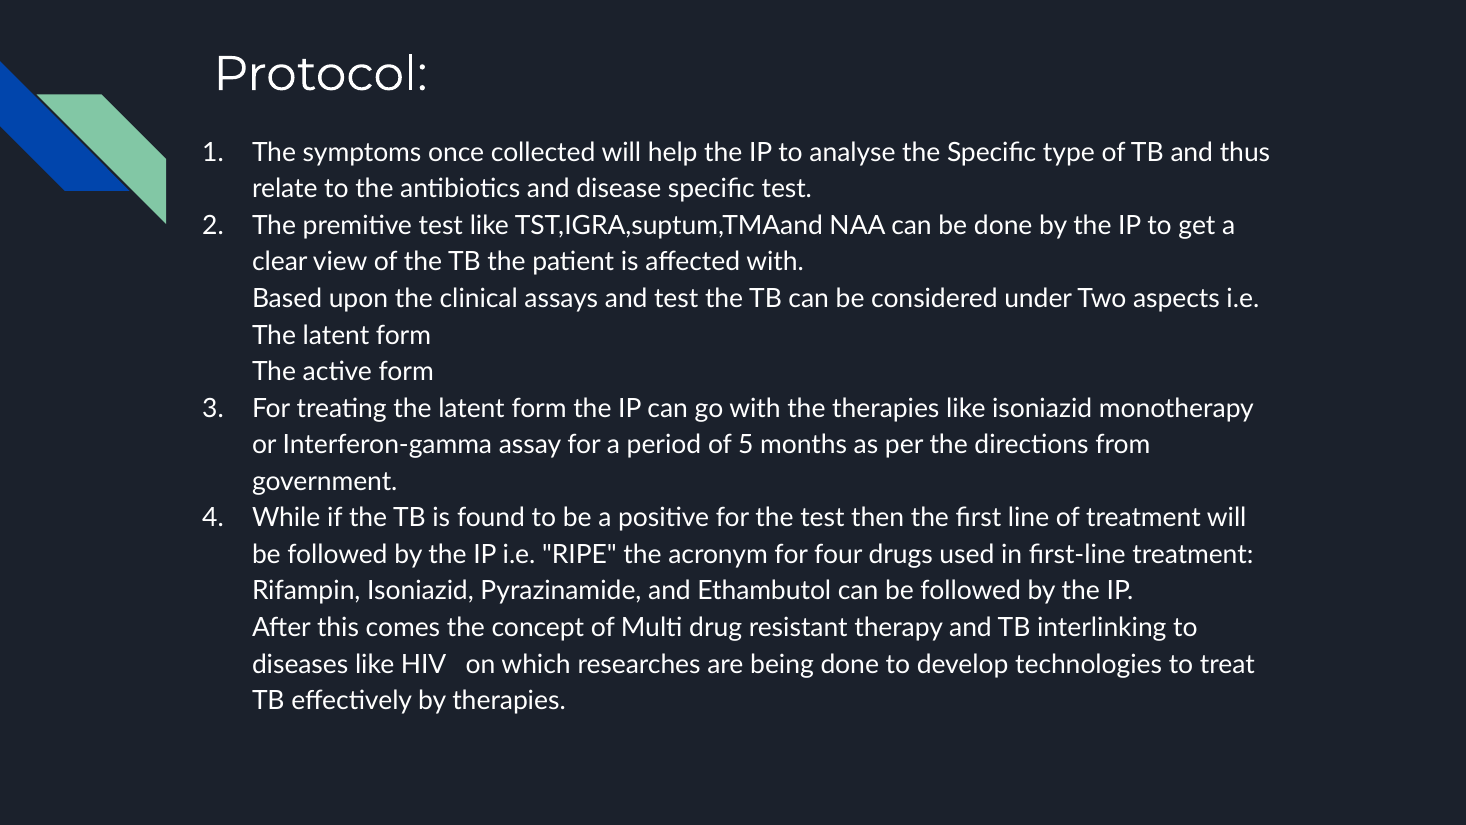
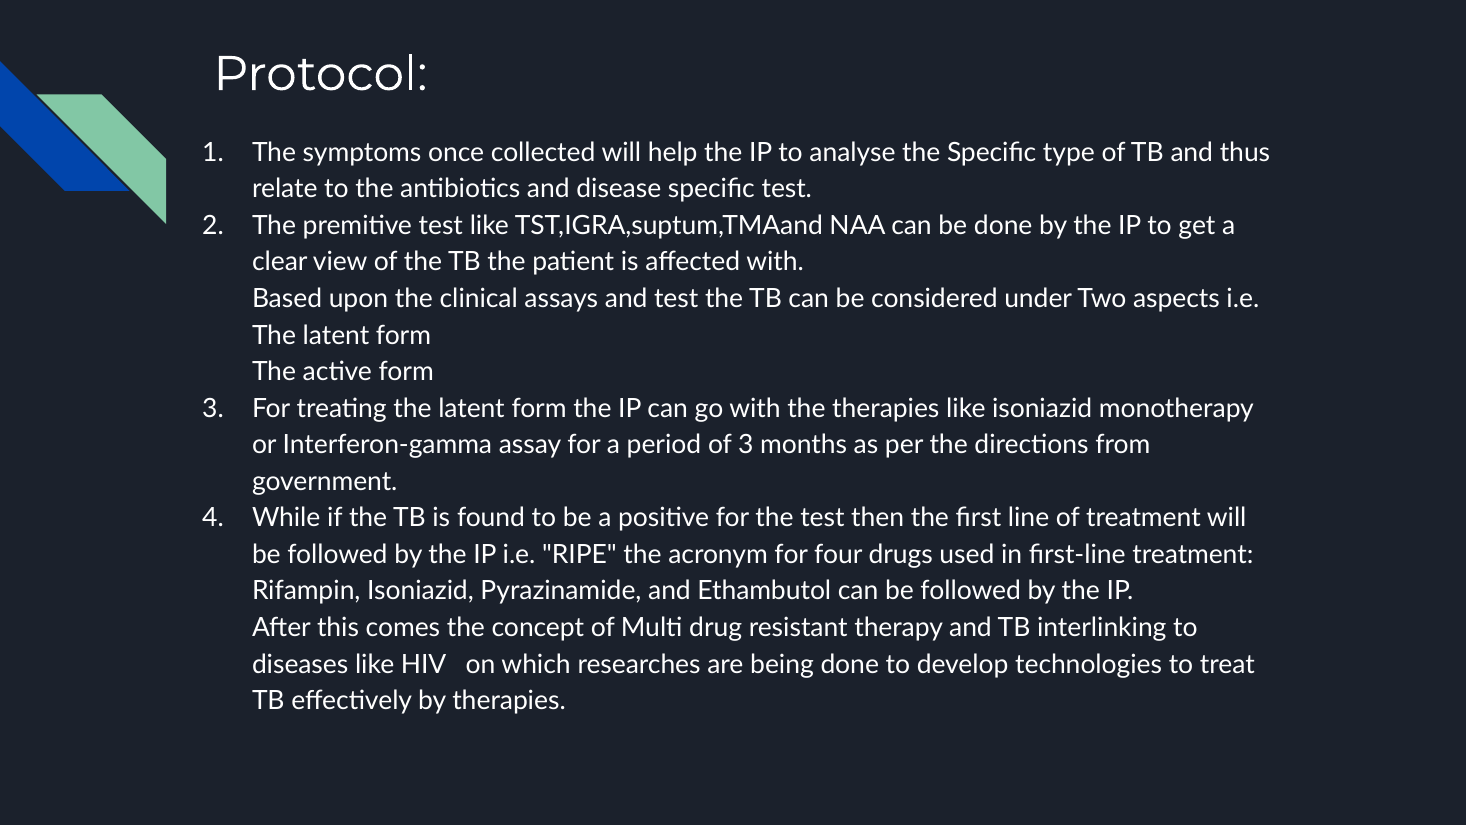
of 5: 5 -> 3 (746, 445)
